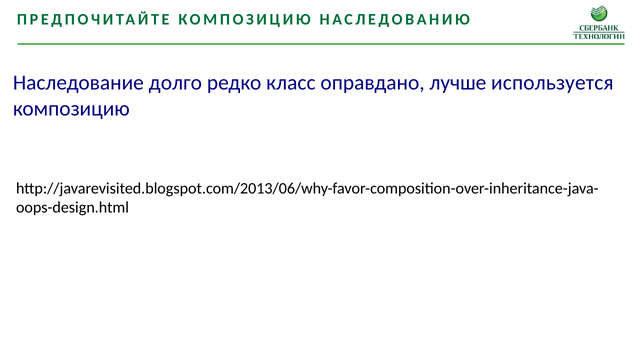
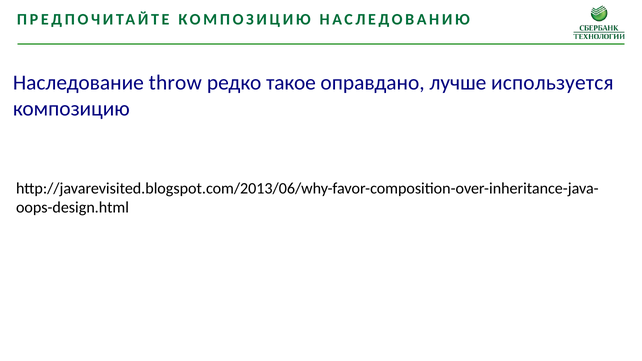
долго: долго -> throw (175, 83)
класс: класс -> такое (291, 83)
